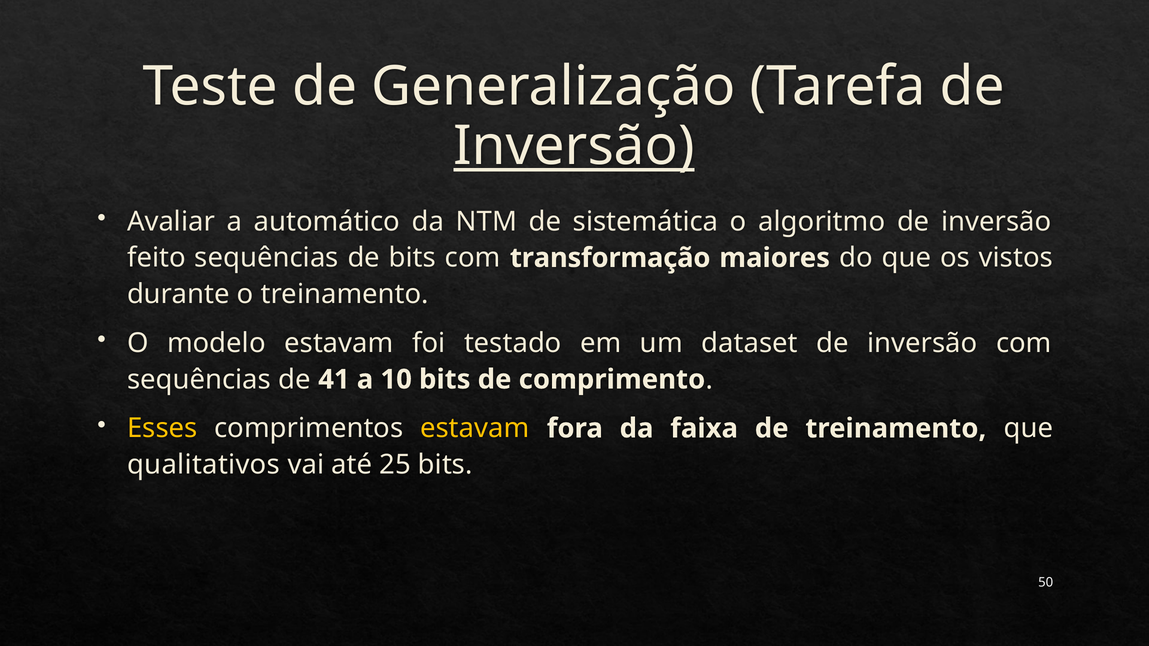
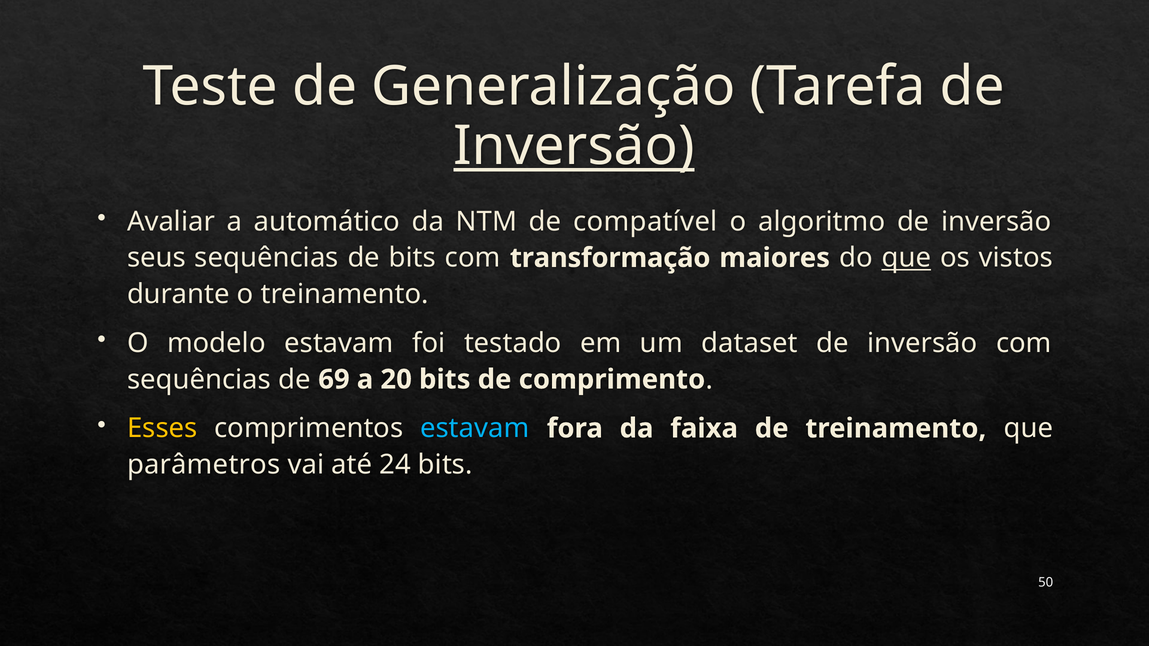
sistemática: sistemática -> compatível (645, 222)
feito: feito -> seus (156, 258)
que underline: none -> present (906, 258)
41: 41 -> 69 (334, 380)
10: 10 -> 20 (396, 380)
estavam colour: yellow -> light blue (475, 429)
qualitativos: qualitativos -> parâmetros (204, 465)
25: 25 -> 24 (395, 465)
